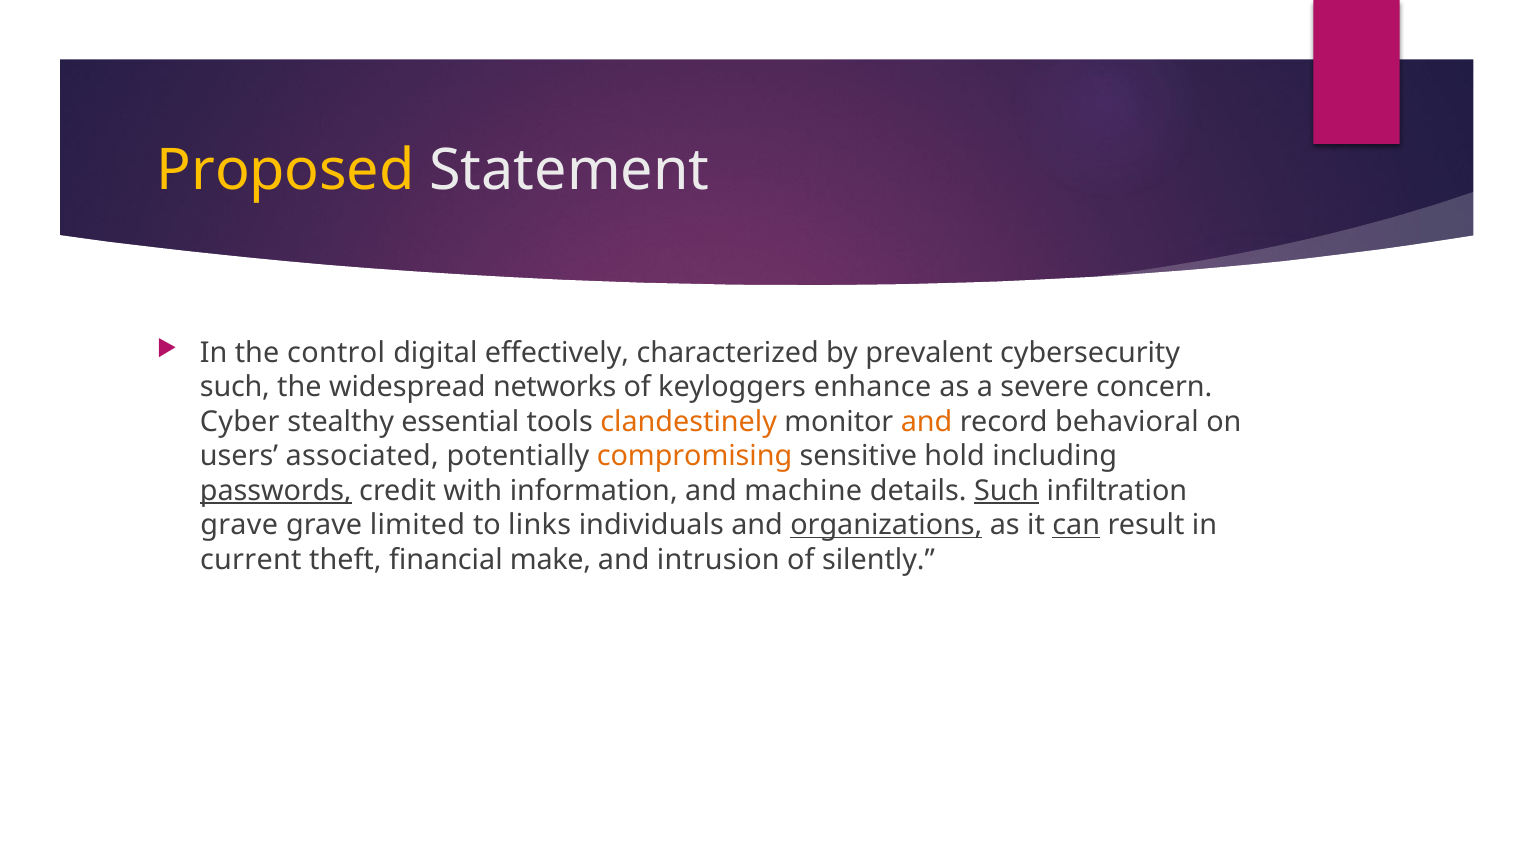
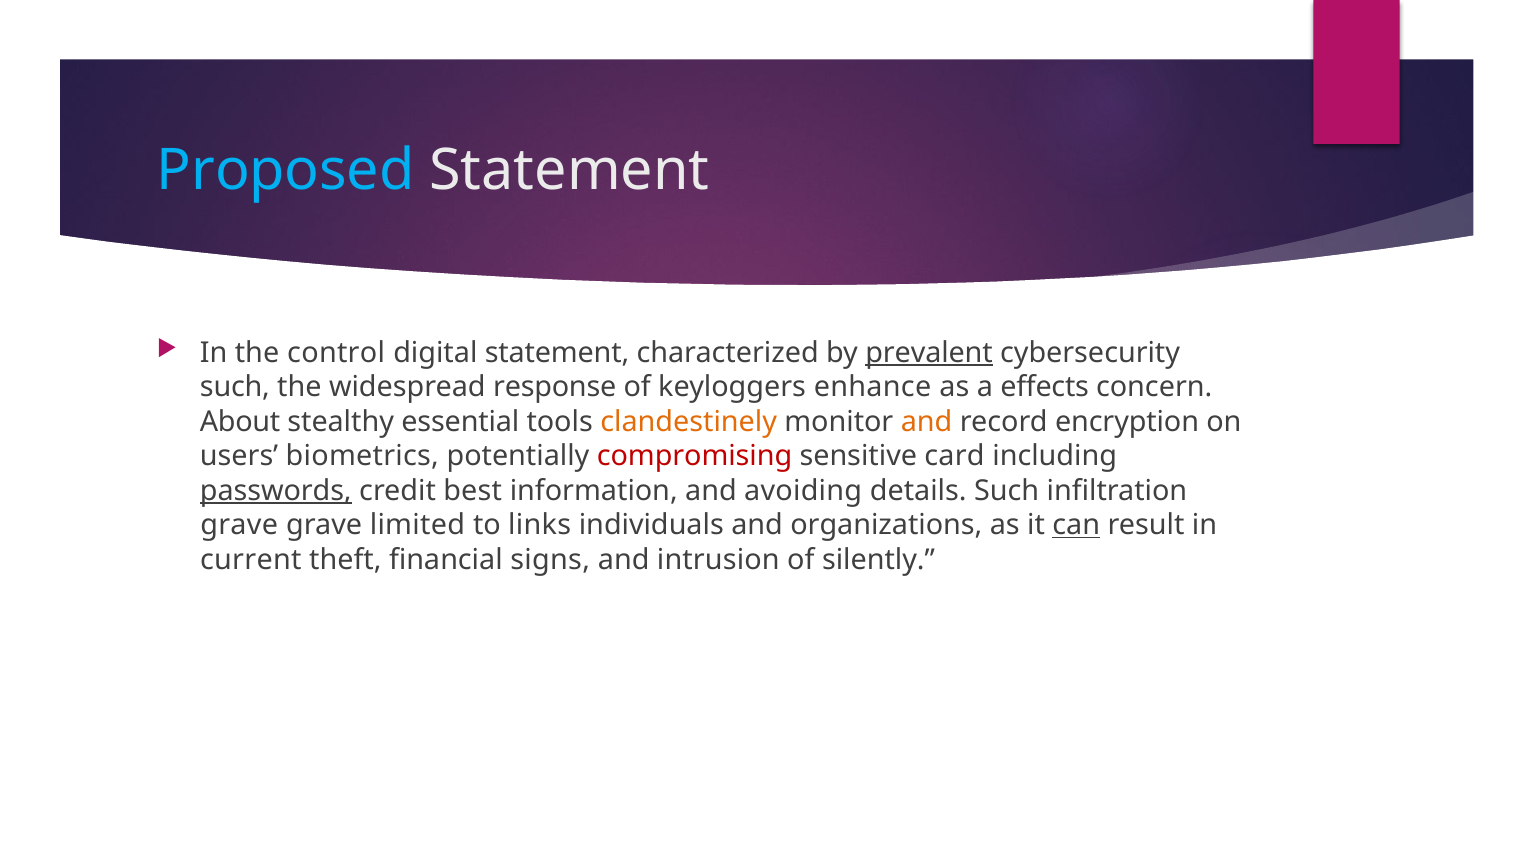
Proposed colour: yellow -> light blue (286, 171)
digital effectively: effectively -> statement (557, 353)
prevalent underline: none -> present (929, 353)
networks: networks -> response (555, 387)
severe: severe -> effects (1045, 387)
Cyber: Cyber -> About (240, 422)
behavioral: behavioral -> encryption (1127, 422)
associated: associated -> biometrics (362, 456)
compromising colour: orange -> red (695, 456)
hold: hold -> card (955, 456)
with: with -> best (473, 491)
machine: machine -> avoiding (803, 491)
Such underline: present -> none (1007, 491)
organizations underline: present -> none (886, 525)
make: make -> signs (550, 560)
